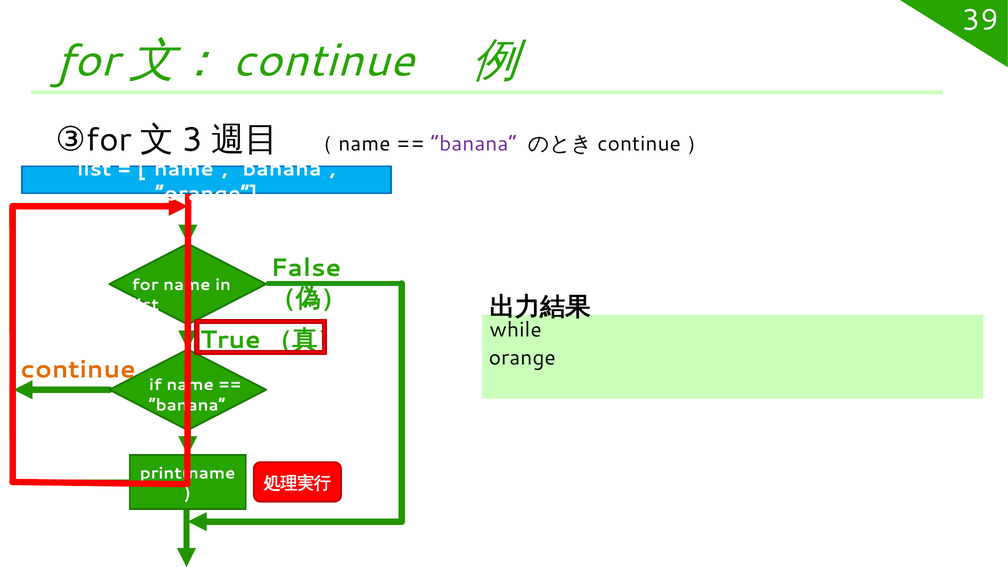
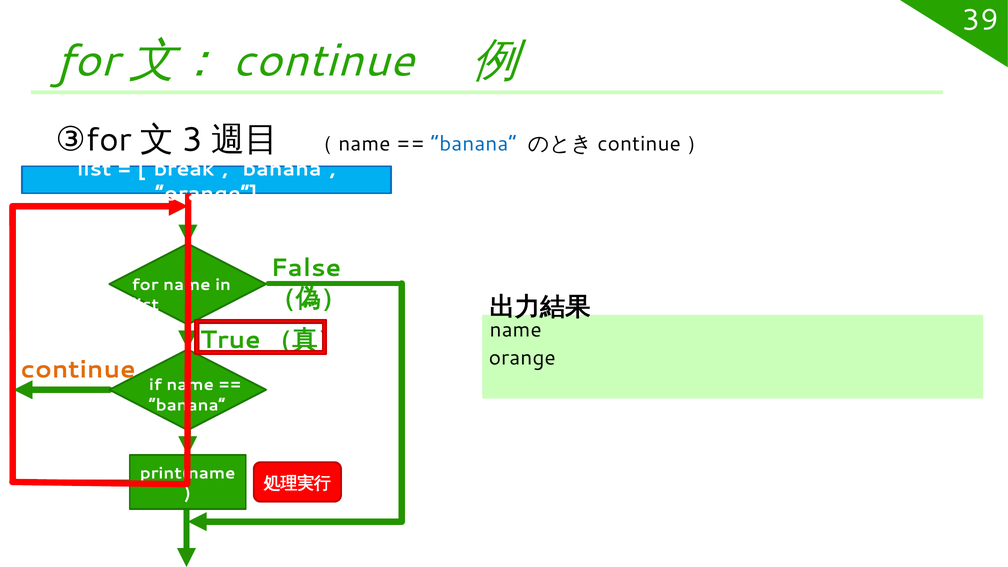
banana colour: purple -> blue (474, 144)
name: name -> break (183, 169)
while: while -> name (516, 330)
